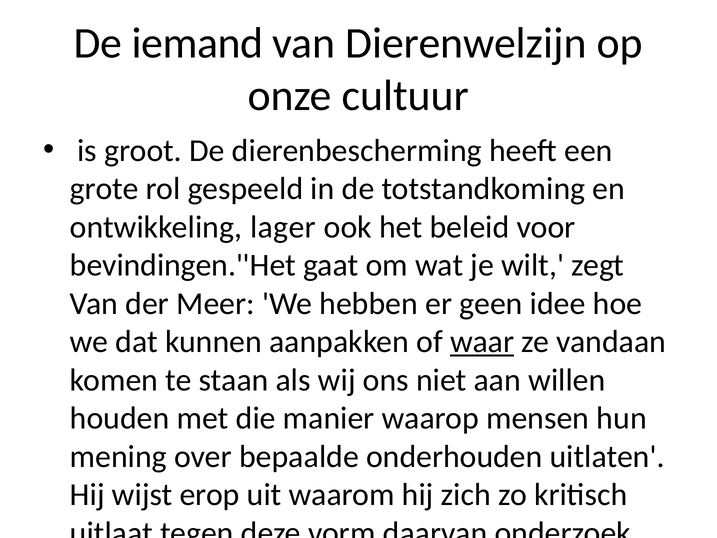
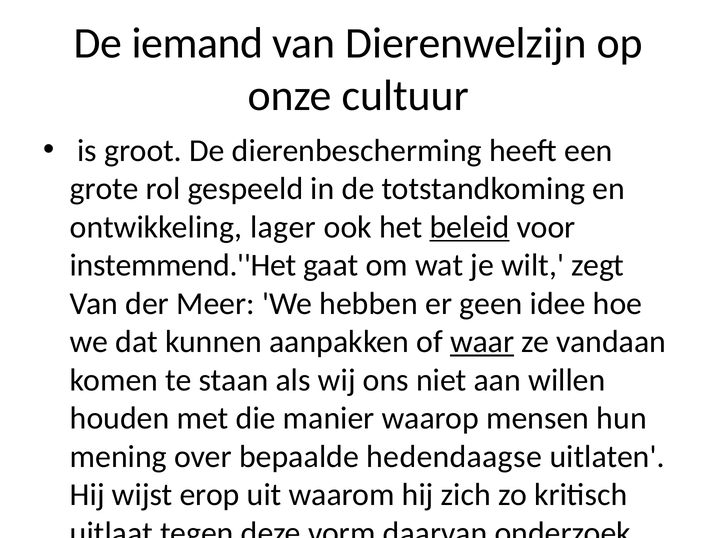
beleid underline: none -> present (469, 227)
bevindingen.''Het: bevindingen.''Het -> instemmend.''Het (183, 265)
onderhouden: onderhouden -> hedendaagse (454, 456)
